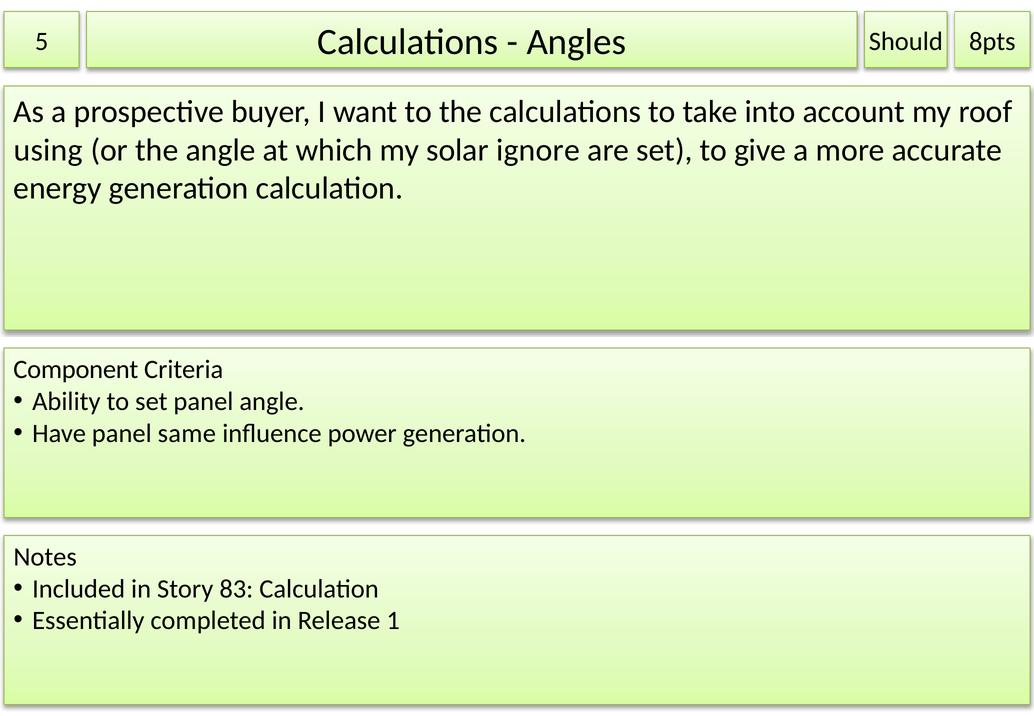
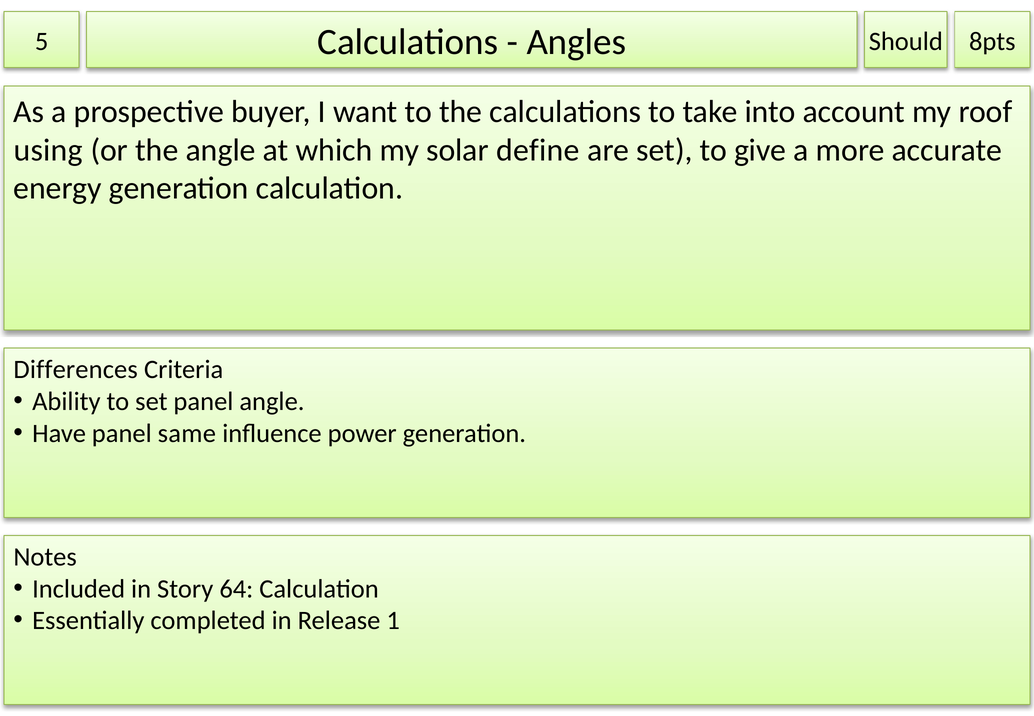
ignore: ignore -> define (538, 150)
Component: Component -> Differences (76, 370)
83: 83 -> 64 (236, 589)
